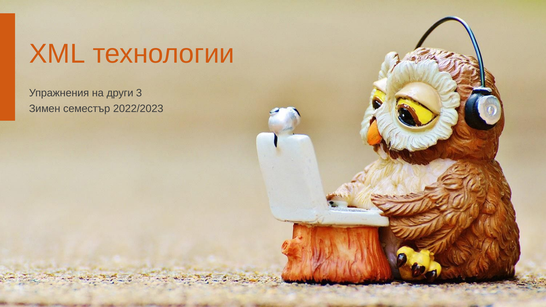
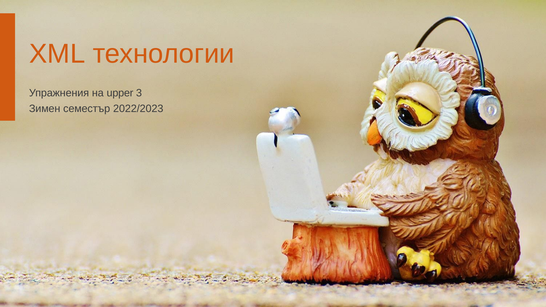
други: други -> upper (120, 93)
